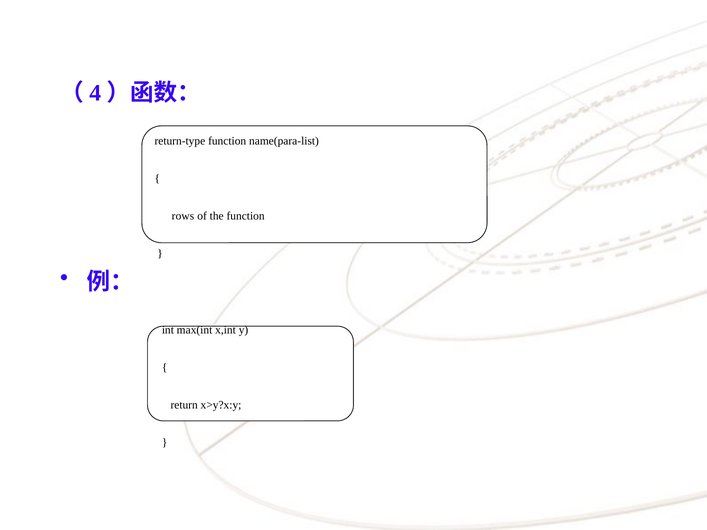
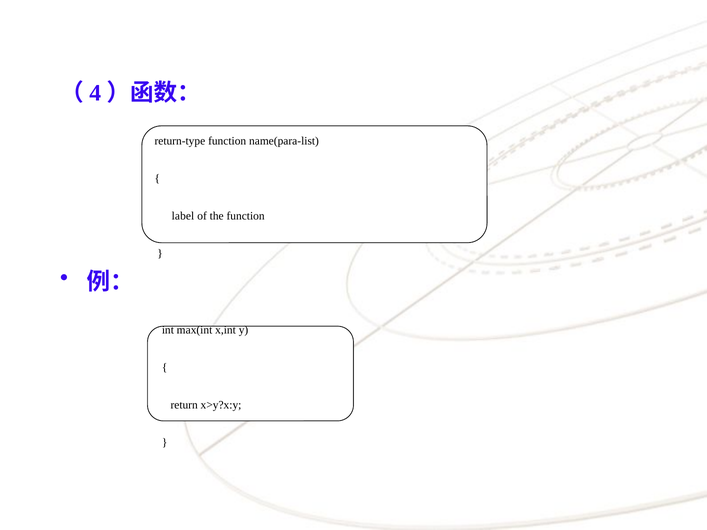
rows: rows -> label (183, 216)
